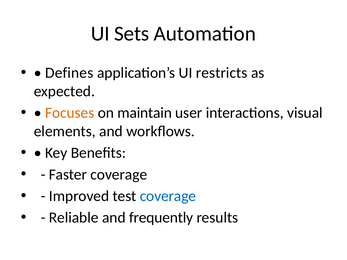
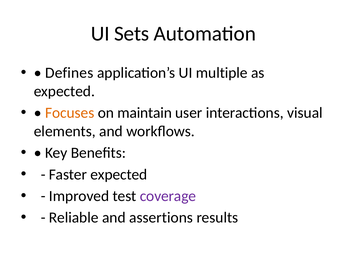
restricts: restricts -> multiple (222, 73)
Faster coverage: coverage -> expected (119, 175)
coverage colour: blue -> purple (168, 196)
frequently: frequently -> assertions (161, 218)
